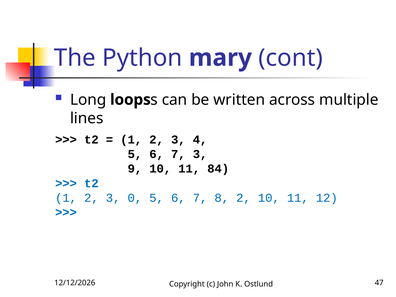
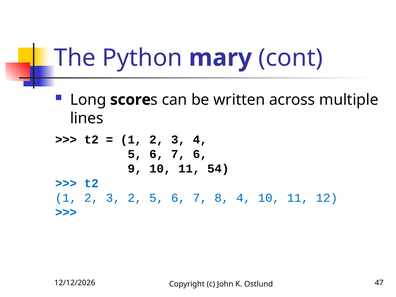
loops: loops -> score (130, 100)
7 3: 3 -> 6 (200, 154)
84: 84 -> 54 (218, 169)
3 0: 0 -> 2 (135, 198)
8 2: 2 -> 4 (243, 198)
